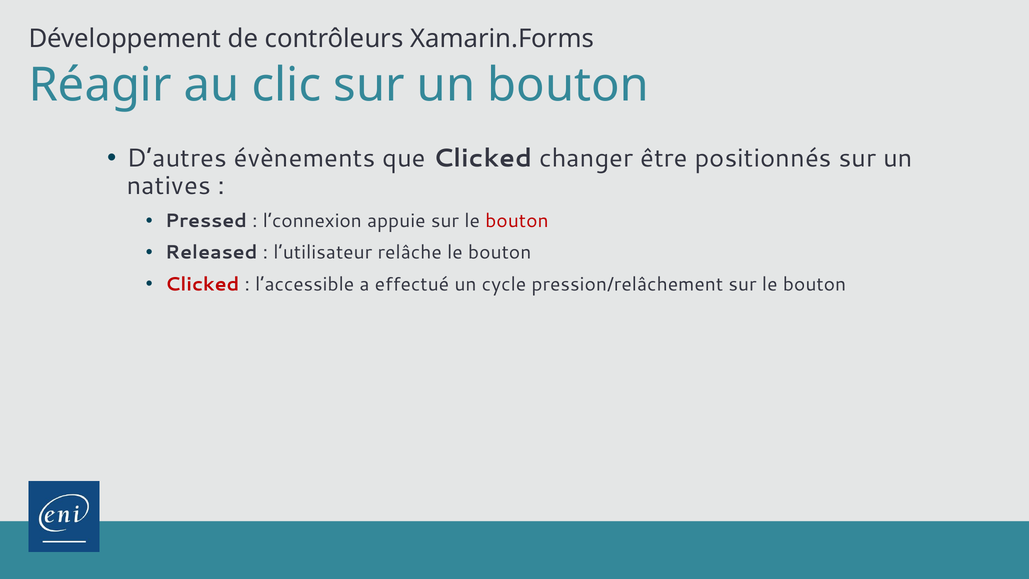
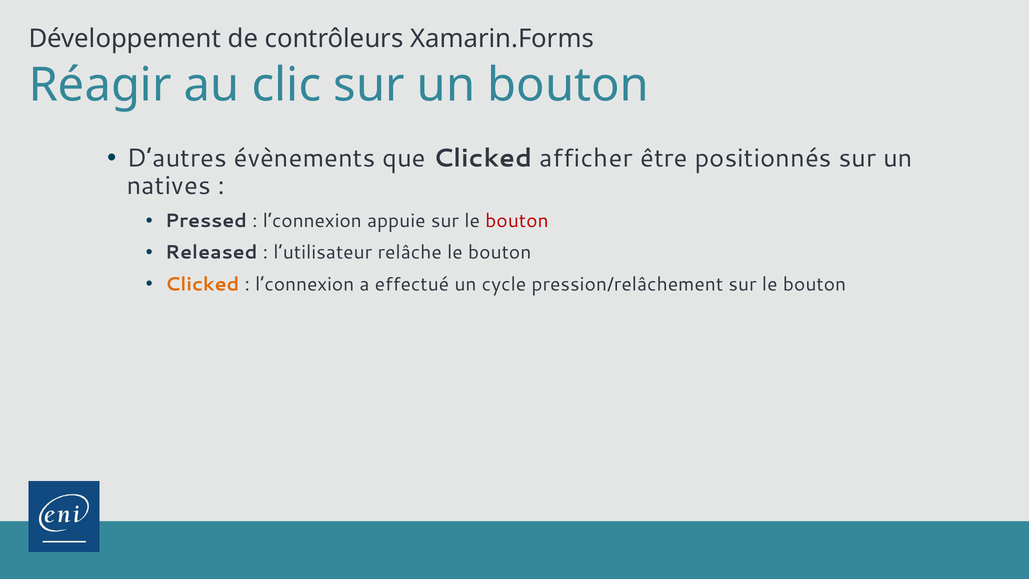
changer: changer -> afficher (586, 158)
Clicked colour: red -> orange (202, 284)
l’accessible: l’accessible -> l’connexion (305, 284)
